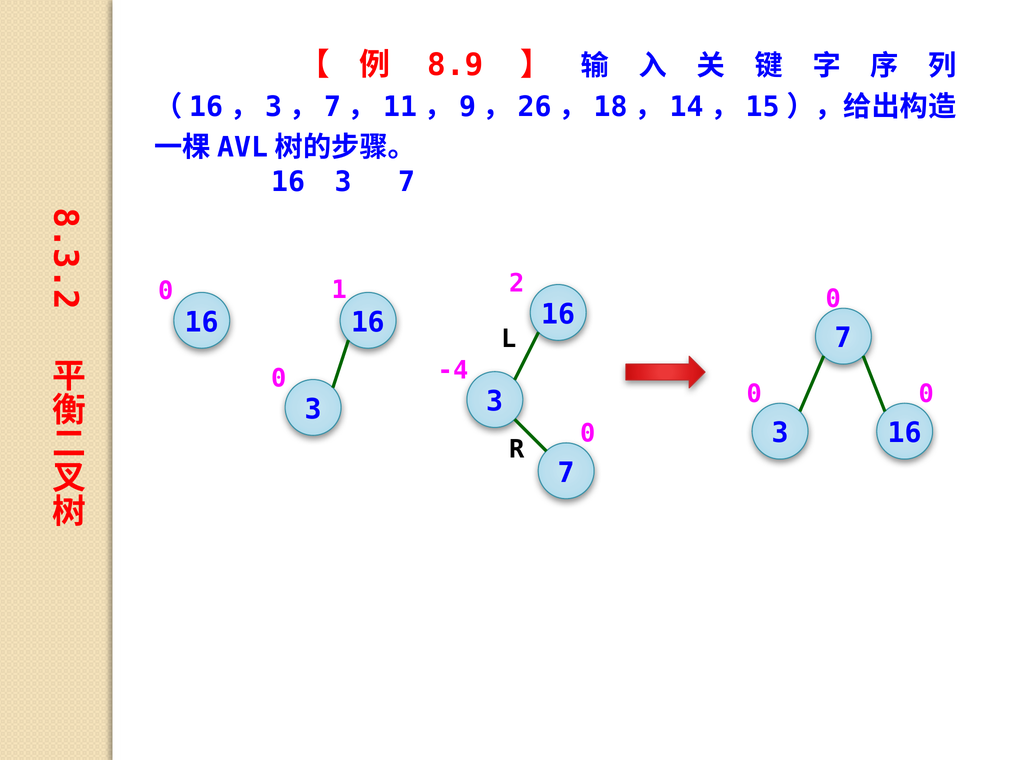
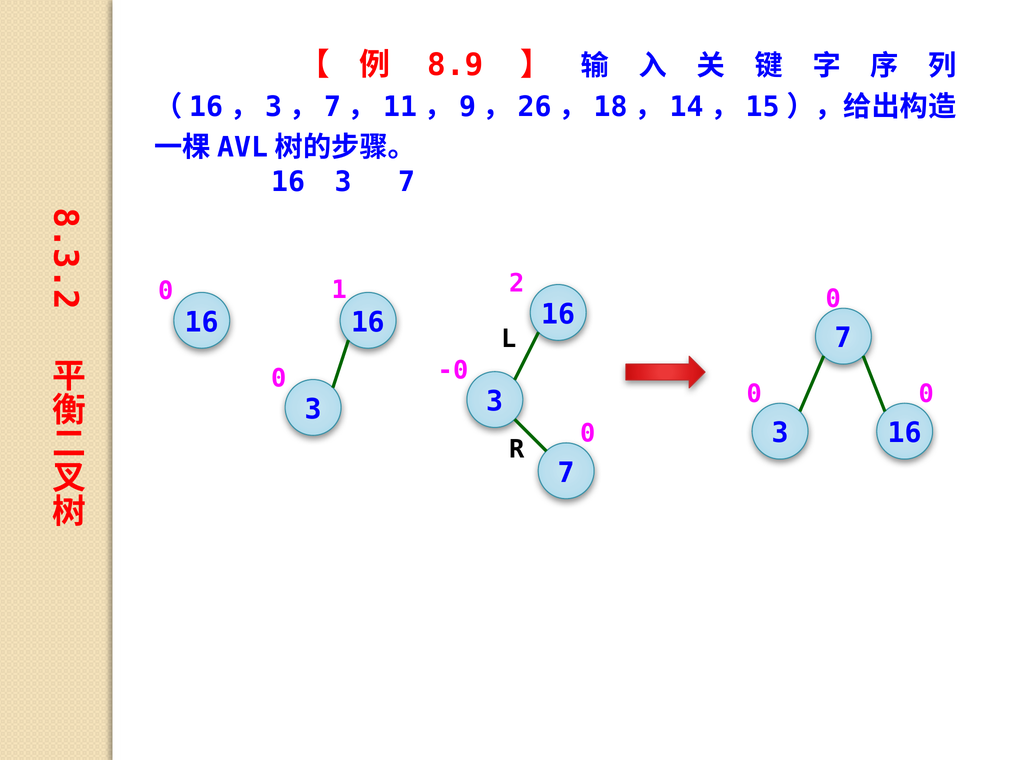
-4: -4 -> -0 (453, 370)
